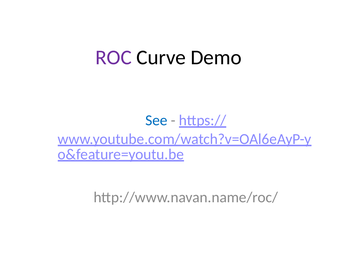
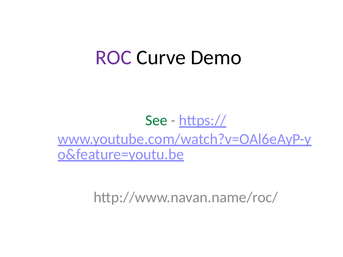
See colour: blue -> green (156, 121)
